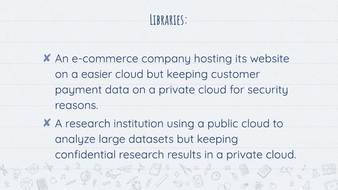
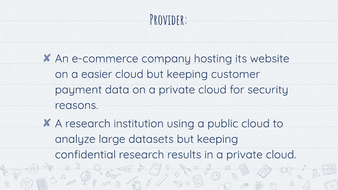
Libraries: Libraries -> Provider (169, 20)
